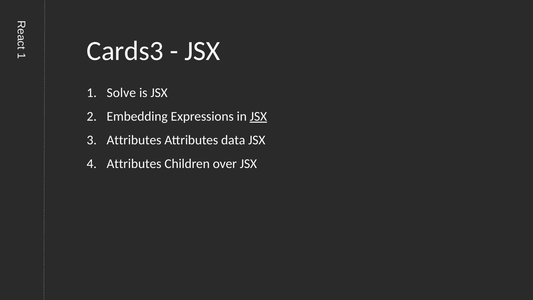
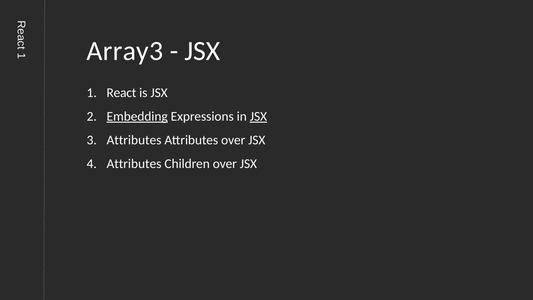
Cards3: Cards3 -> Array3 (125, 51)
Solve: Solve -> React (121, 93)
Embedding underline: none -> present (137, 116)
Attributes data: data -> over (233, 140)
